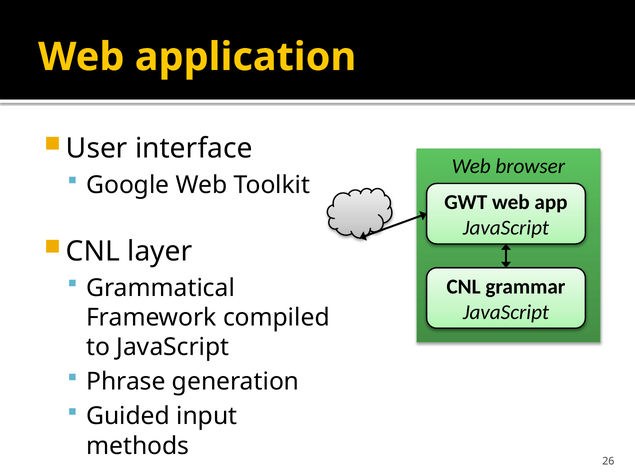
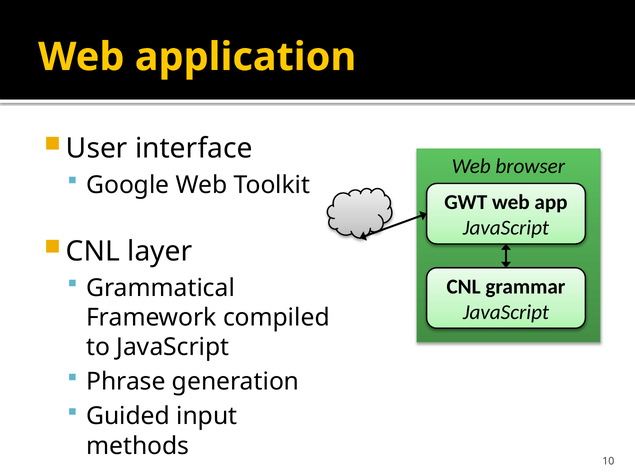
26: 26 -> 10 (608, 462)
